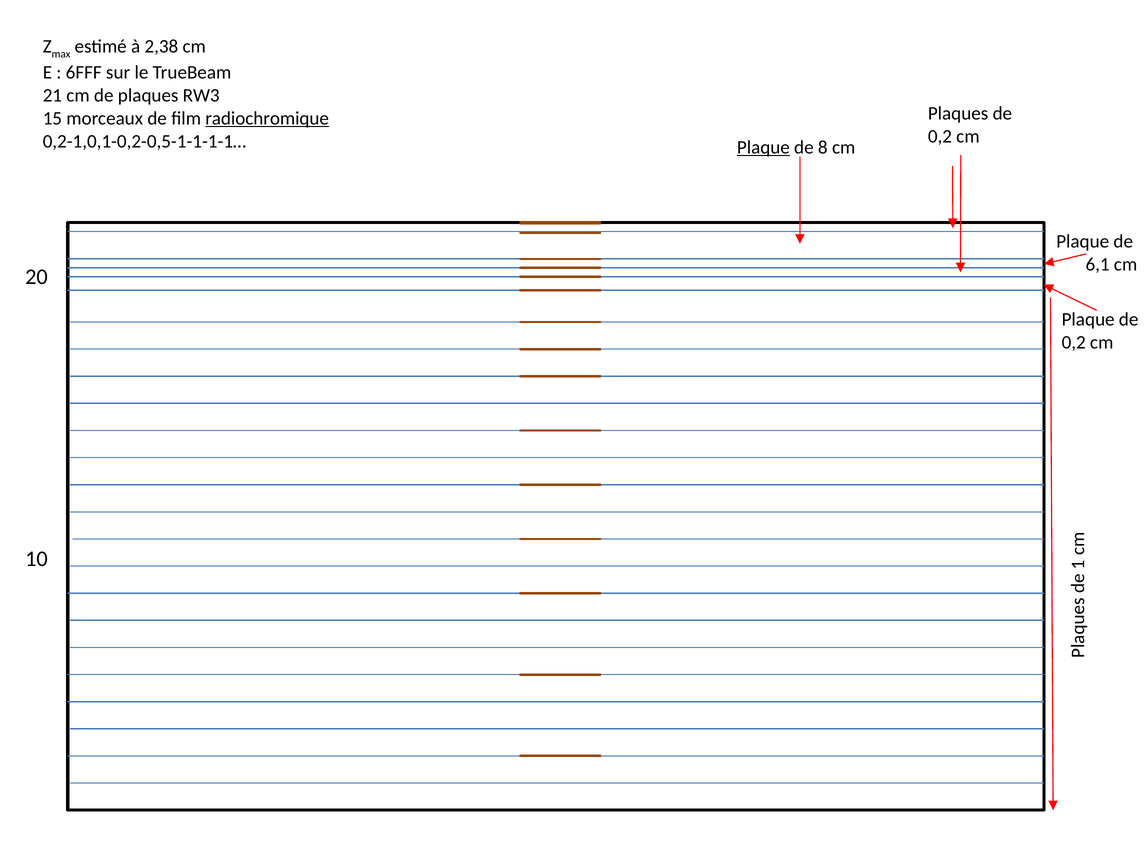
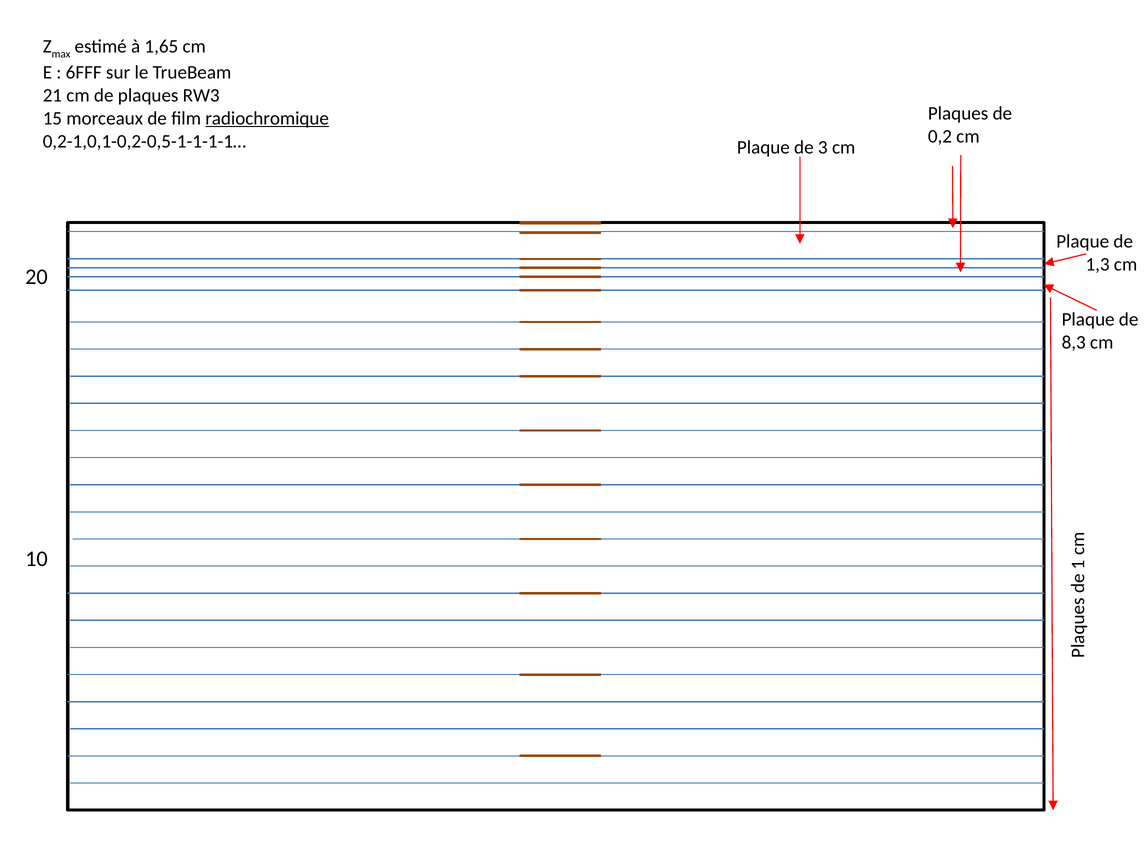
2,38: 2,38 -> 1,65 (161, 46)
Plaque underline: present -> none (763, 147)
8: 8 -> 3 (823, 147)
6,1: 6,1 -> 1,3 (1098, 265)
0,2: 0,2 -> 8,3 (1074, 342)
